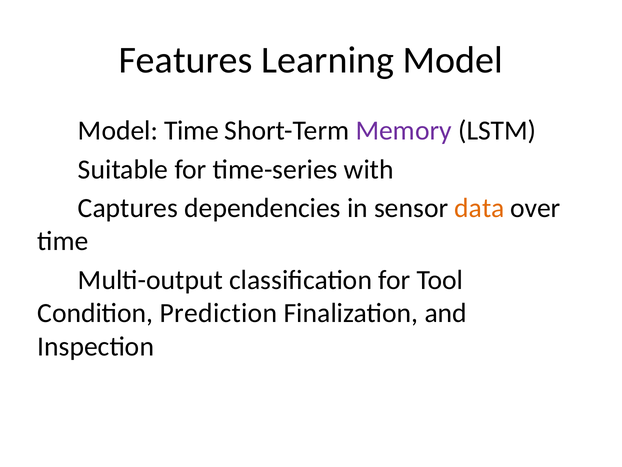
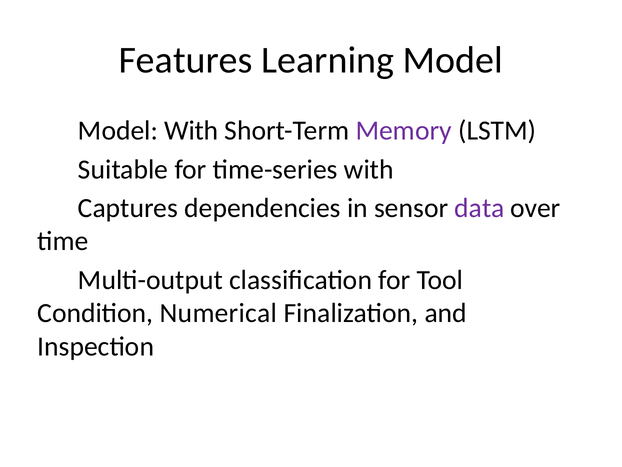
Time: Time -> With (191, 130)
data colour: orange -> purple (479, 208)
Prediction: Prediction -> Numerical (218, 313)
